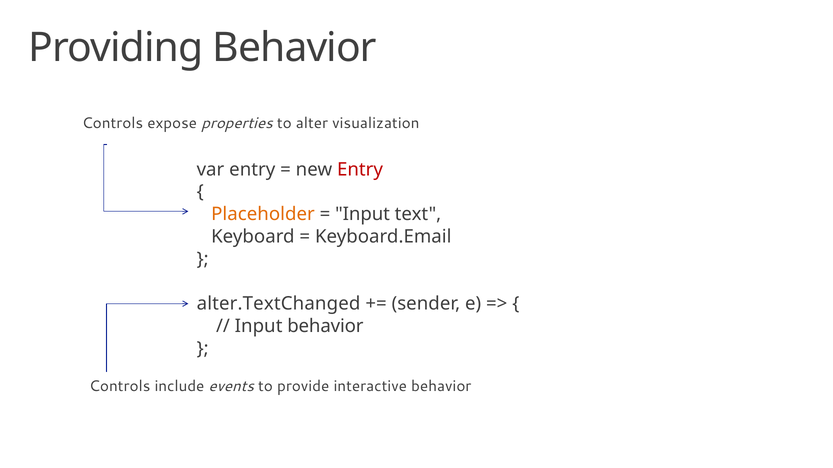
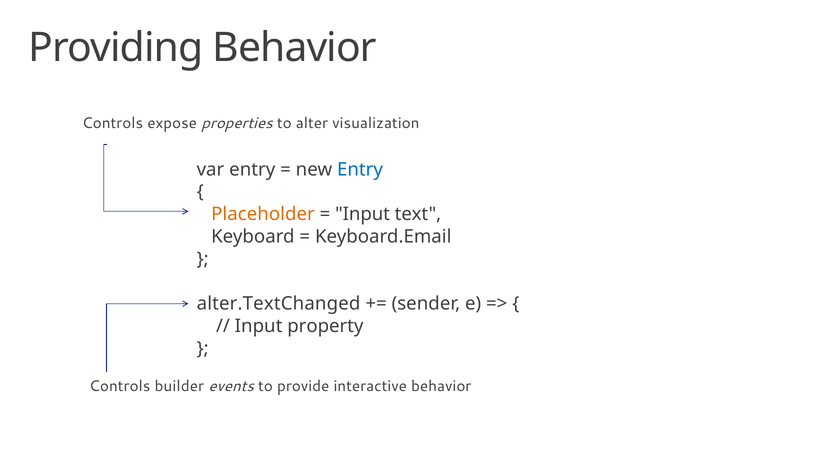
Entry colour: red -> blue (360, 170)
Input behavior: behavior -> property (325, 327)
include: include -> builder (179, 387)
